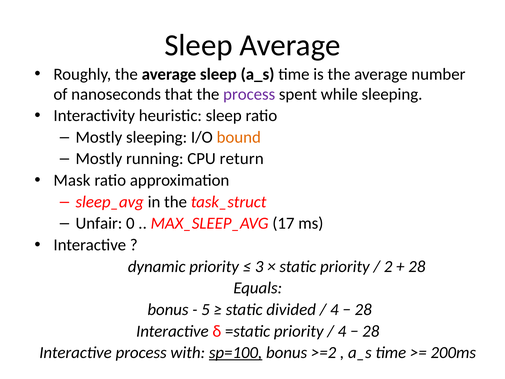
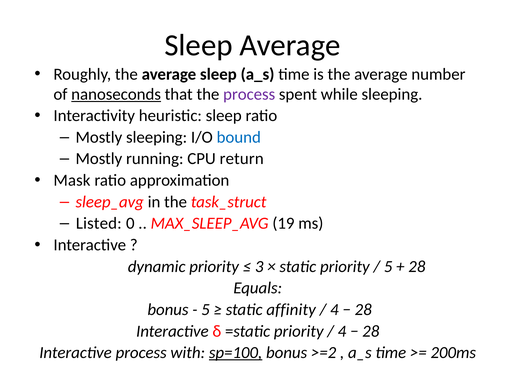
nanoseconds underline: none -> present (116, 94)
bound colour: orange -> blue (239, 137)
Unfair: Unfair -> Listed (99, 223)
17: 17 -> 19 (283, 223)
2: 2 -> 5 (388, 266)
divided: divided -> affinity (291, 309)
